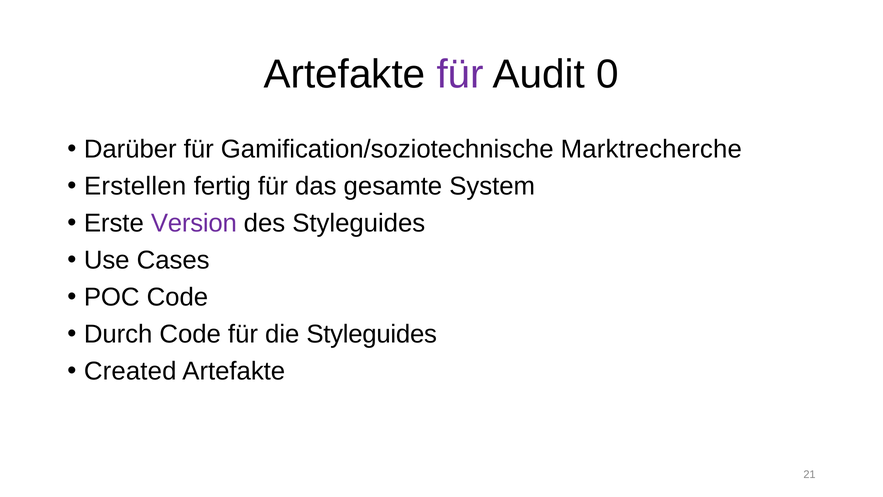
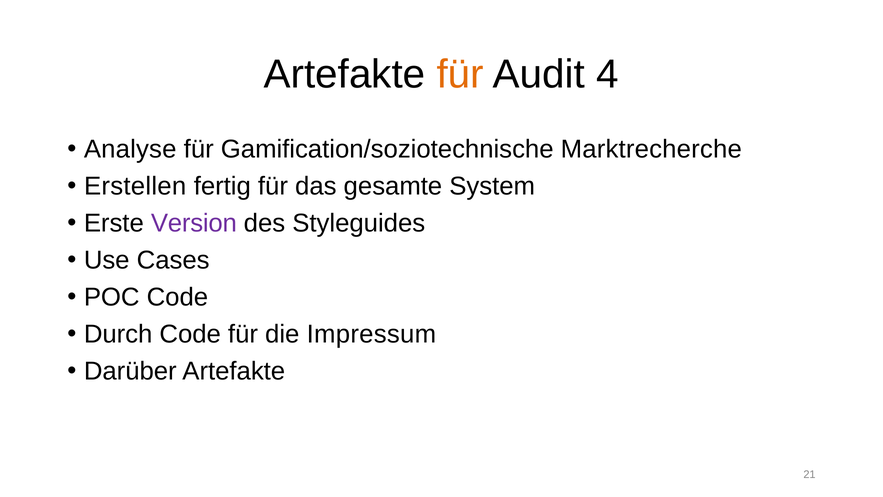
für colour: purple -> orange (460, 74)
0: 0 -> 4 (608, 74)
Darüber: Darüber -> Analyse (130, 149)
die Styleguides: Styleguides -> Impressum (371, 334)
Created: Created -> Darüber (130, 371)
